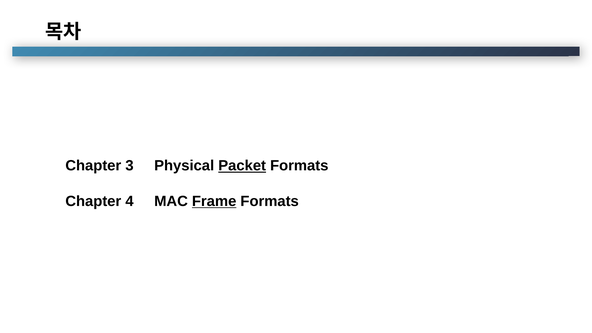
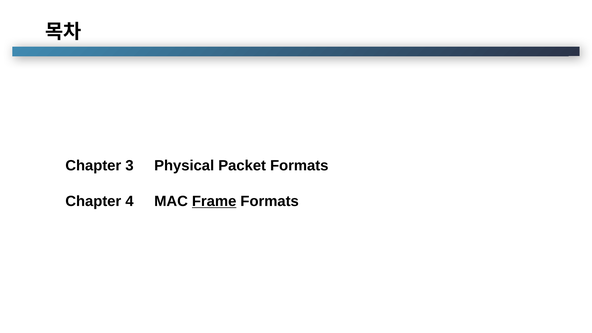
Packet underline: present -> none (242, 166)
